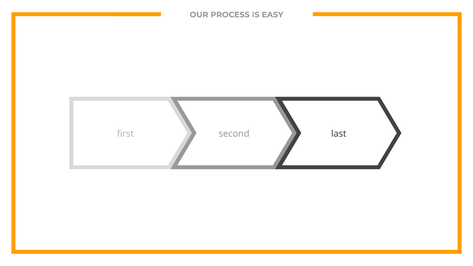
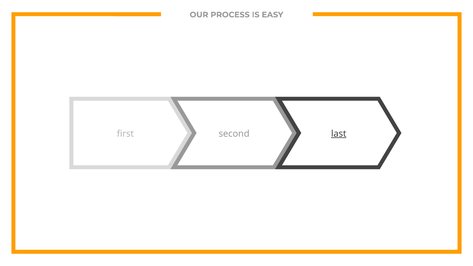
last underline: none -> present (339, 134)
